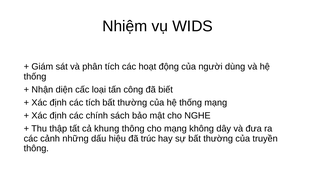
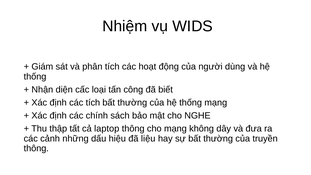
khung: khung -> laptop (107, 129)
trúc: trúc -> liệu (148, 138)
